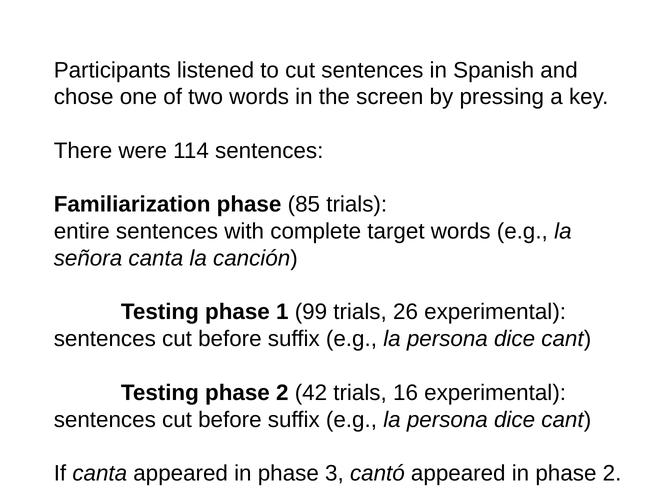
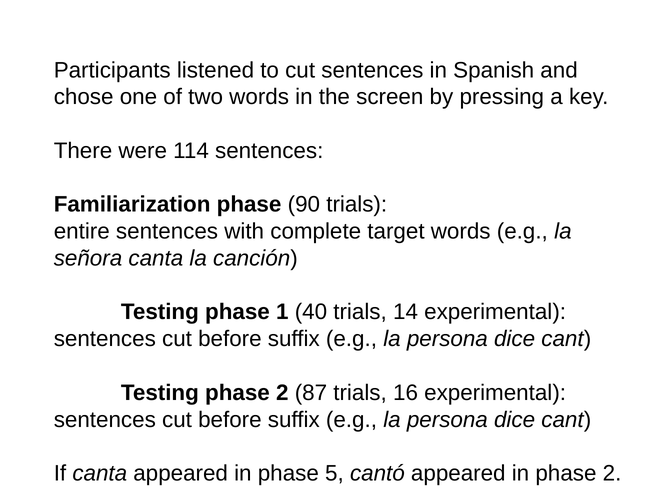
85: 85 -> 90 (304, 205)
99: 99 -> 40 (311, 312)
26: 26 -> 14 (406, 312)
42: 42 -> 87 (311, 393)
3: 3 -> 5 (334, 473)
